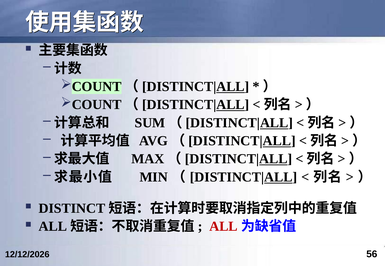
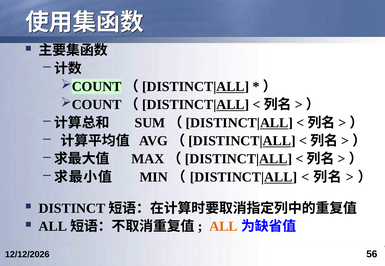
ALL colour: red -> orange (224, 227)
